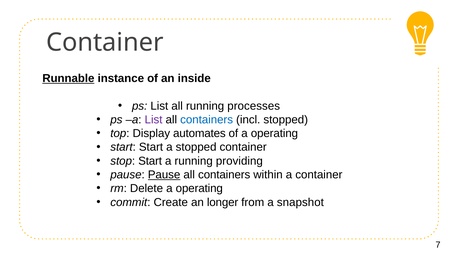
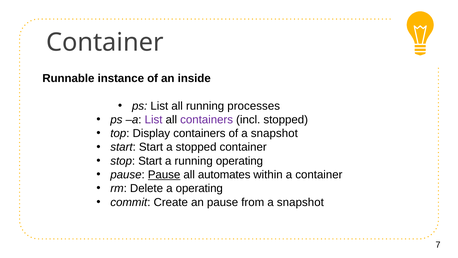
Runnable underline: present -> none (68, 78)
containers colour: blue -> purple (207, 120)
Display automates: automates -> containers (199, 133)
of a operating: operating -> snapshot (274, 133)
running providing: providing -> operating (239, 161)
containers: containers -> automates (224, 174)
an longer: longer -> pause (223, 202)
